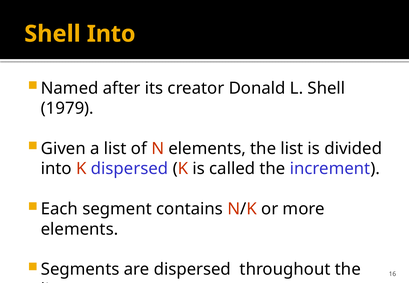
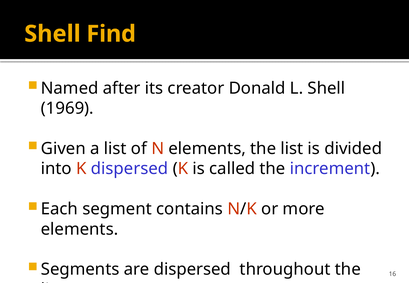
Shell Into: Into -> Find (111, 34)
1979: 1979 -> 1969 (67, 108)
